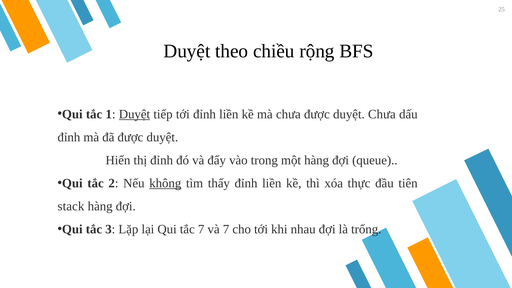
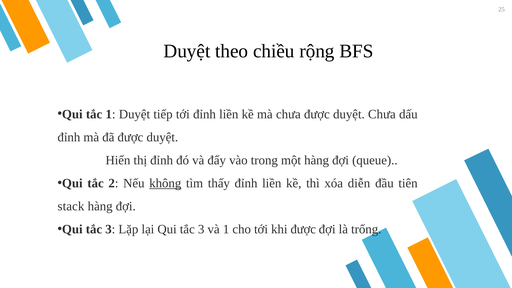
Duyệt underline: present -> none (134, 114)
thực: thực -> diễn (359, 183)
lại Qui tắc 7: 7 -> 3 (201, 229)
và 7: 7 -> 1 (226, 229)
khi nhau: nhau -> được (303, 229)
